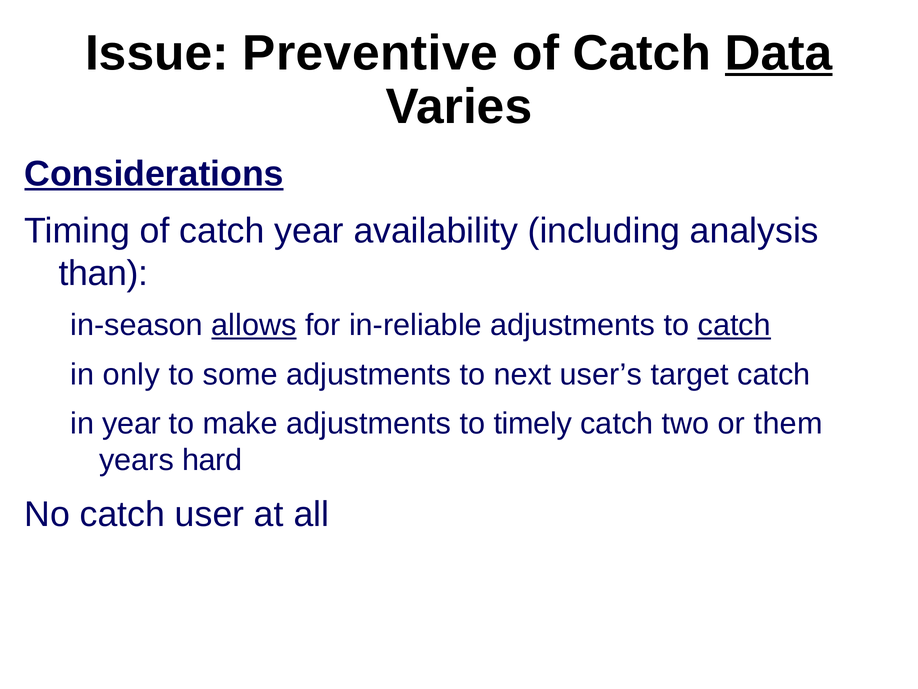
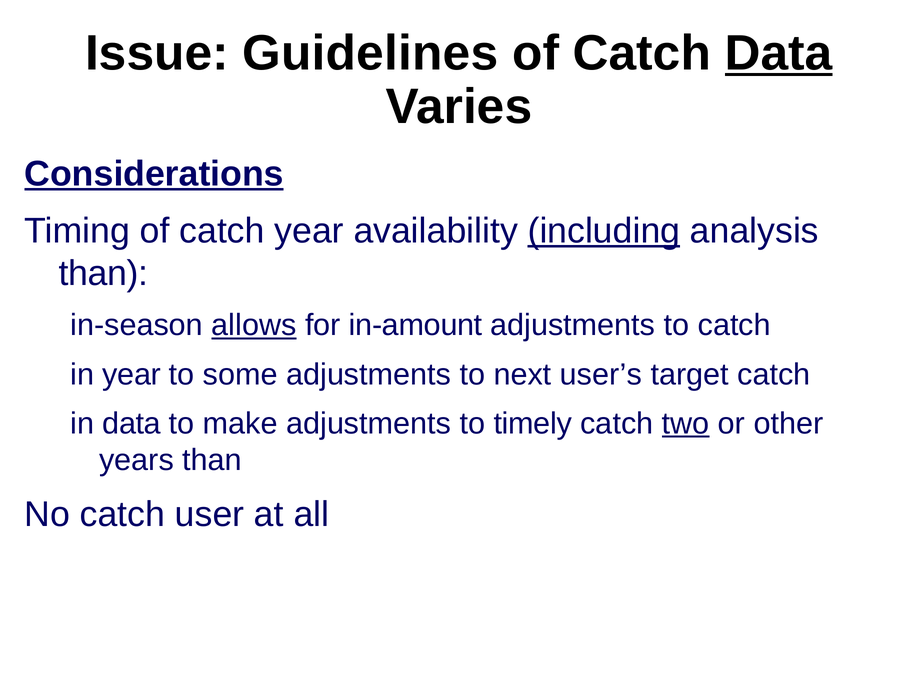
Preventive: Preventive -> Guidelines (370, 53)
including underline: none -> present (604, 231)
in-reliable: in-reliable -> in-amount (416, 325)
catch underline: present -> none (734, 325)
in only: only -> year (132, 374)
in year: year -> data (132, 423)
two underline: none -> present (686, 423)
them: them -> other (788, 423)
years hard: hard -> than (212, 460)
